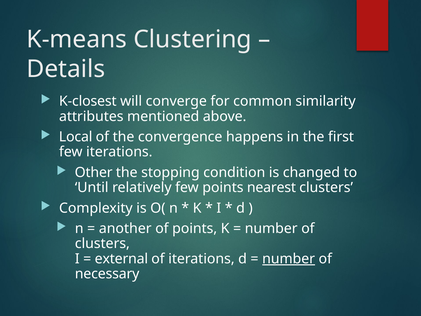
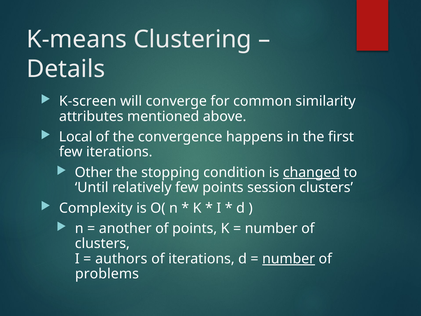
K-closest: K-closest -> K-screen (88, 101)
changed underline: none -> present (311, 172)
nearest: nearest -> session (271, 187)
external: external -> authors (121, 259)
necessary: necessary -> problems (107, 274)
